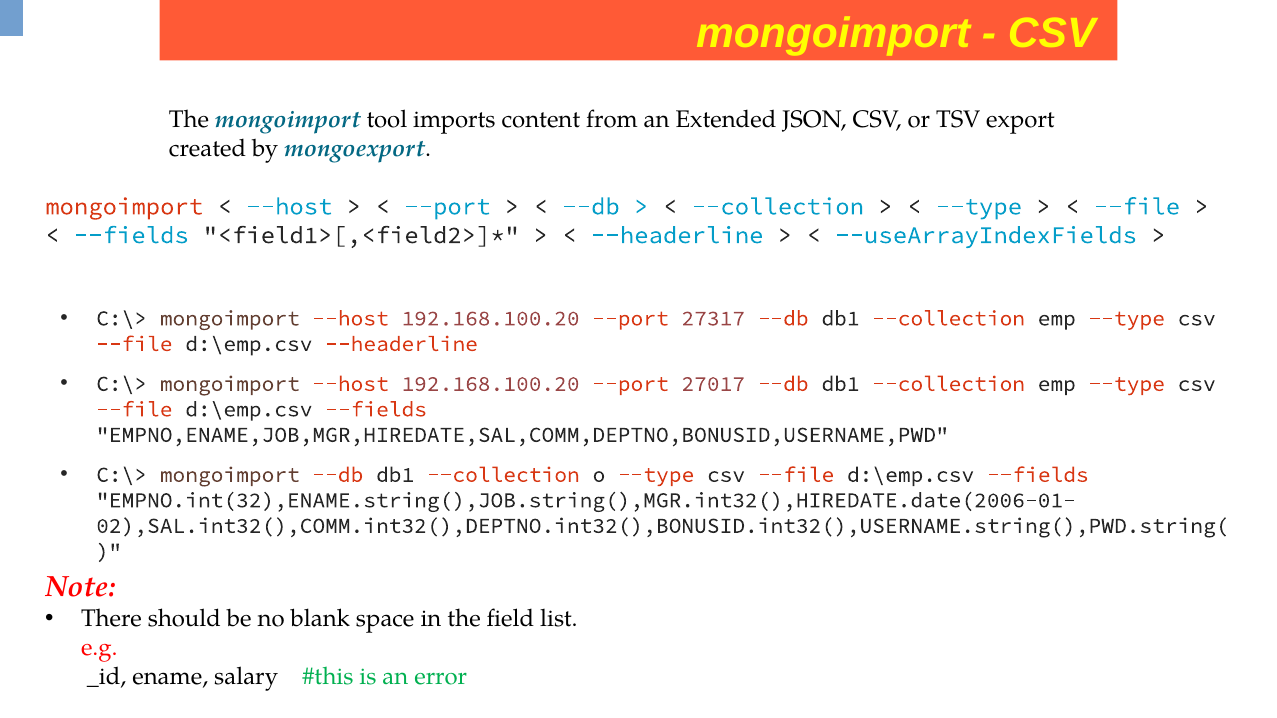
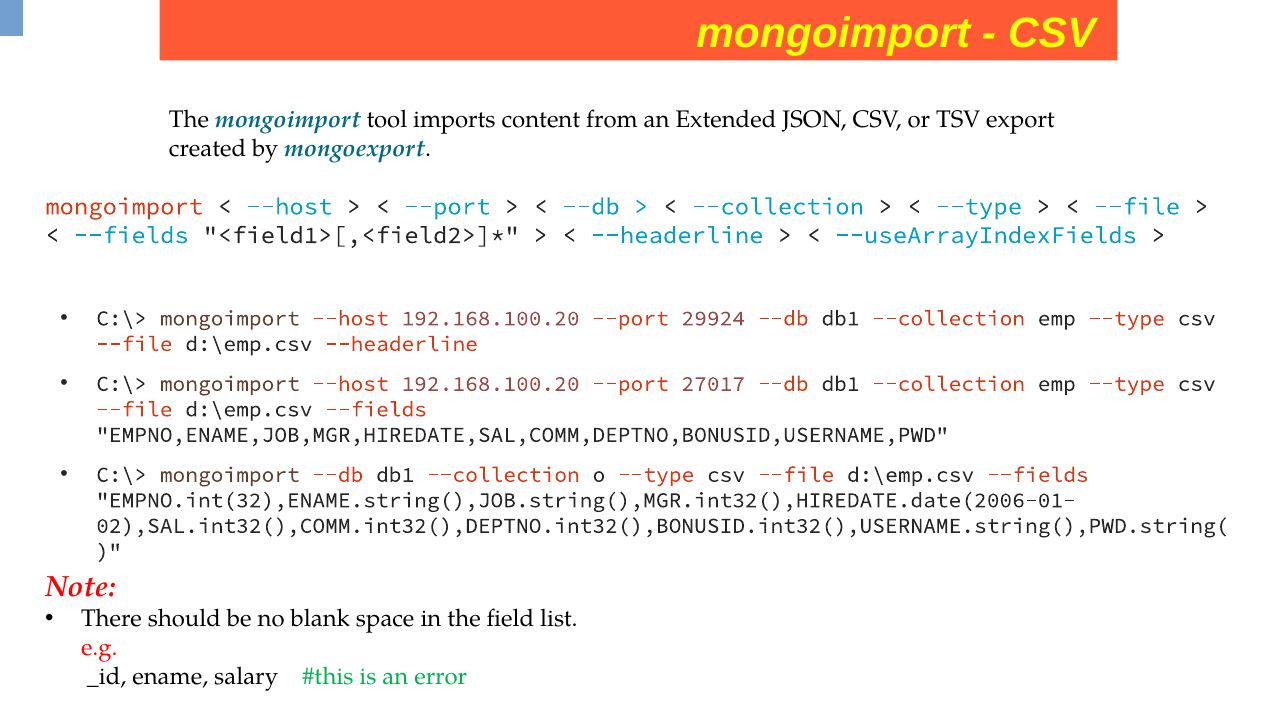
27317: 27317 -> 29924 (713, 319)
